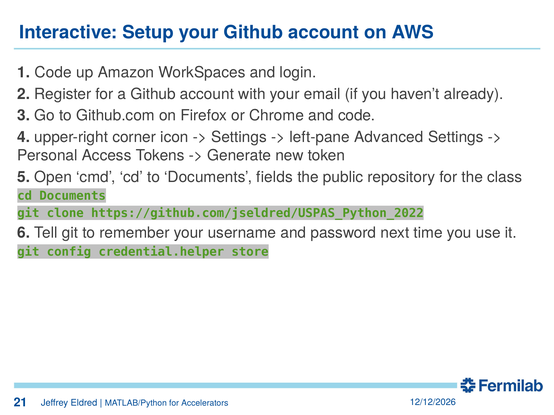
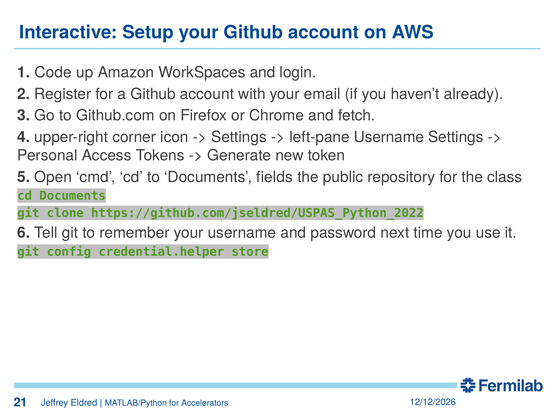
and code: code -> fetch (357, 116)
left-pane Advanced: Advanced -> Username (389, 137)
